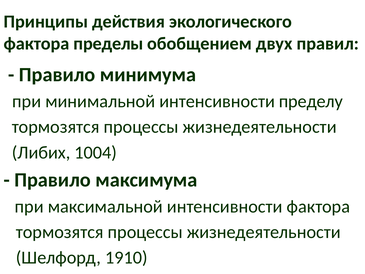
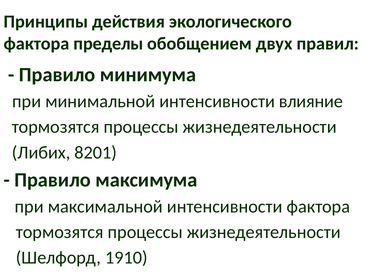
пределу: пределу -> влияние (311, 101)
1004: 1004 -> 8201 (96, 152)
